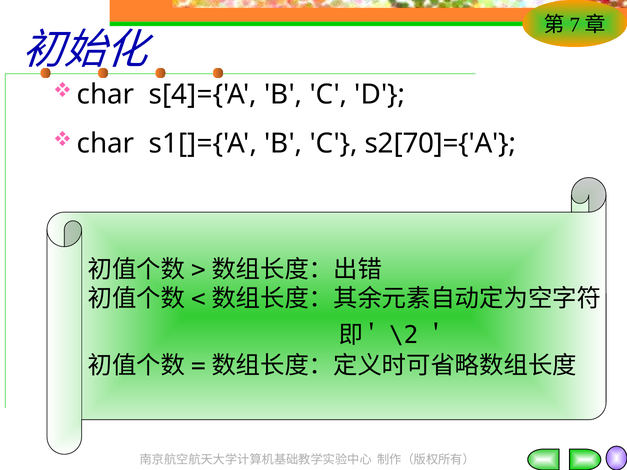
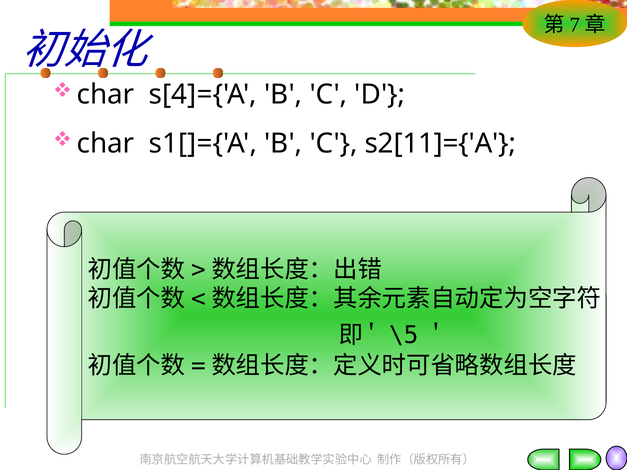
s2[70]={'A: s2[70]={'A -> s2[11]={'A (440, 144)
\2: \2 -> \5 (404, 335)
